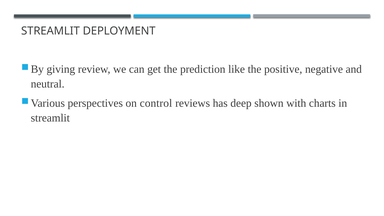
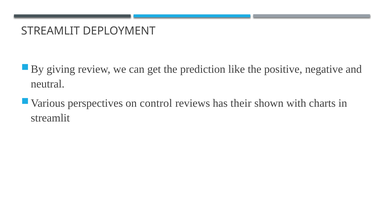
deep: deep -> their (241, 103)
